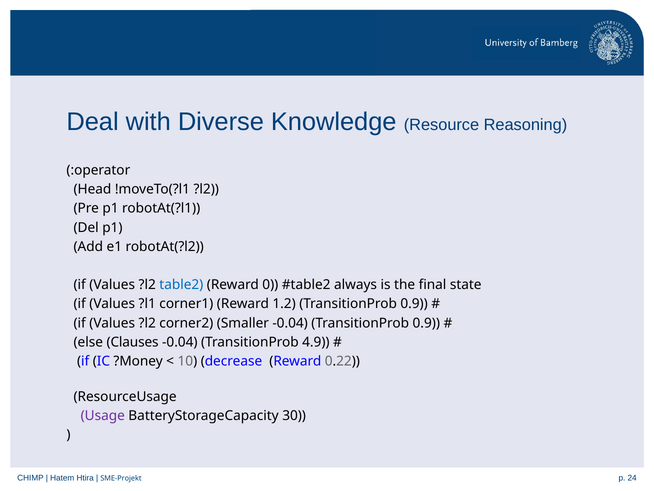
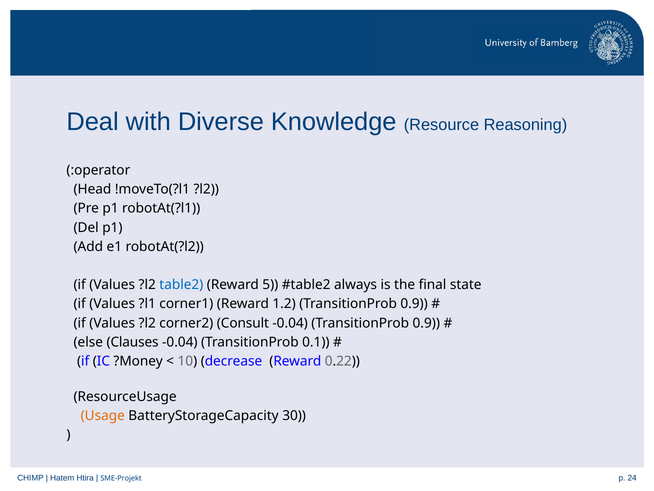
0: 0 -> 5 (270, 285)
Smaller: Smaller -> Consult (243, 323)
4.9: 4.9 -> 0.1 (316, 342)
Usage colour: purple -> orange (103, 415)
